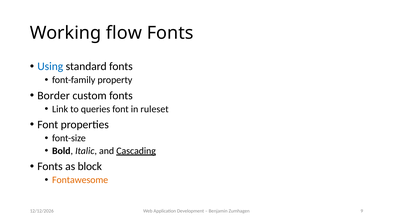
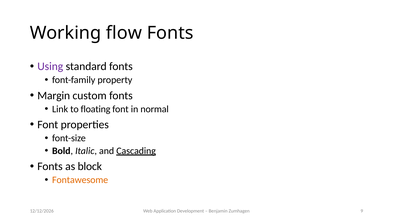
Using colour: blue -> purple (50, 66)
Border: Border -> Margin (54, 96)
queries: queries -> floating (96, 109)
ruleset: ruleset -> normal (155, 109)
